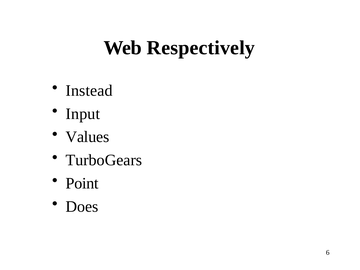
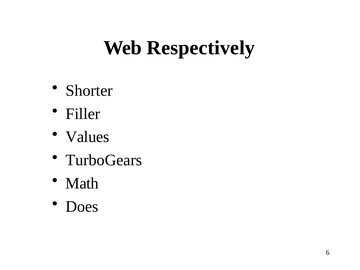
Instead: Instead -> Shorter (89, 91)
Input: Input -> Filler (83, 114)
Point: Point -> Math (82, 183)
